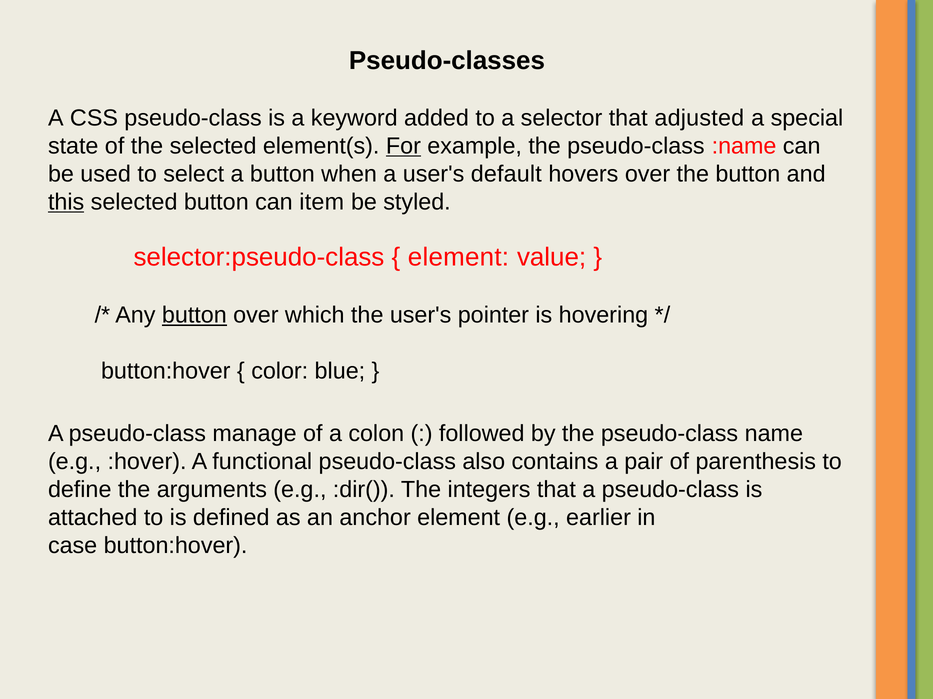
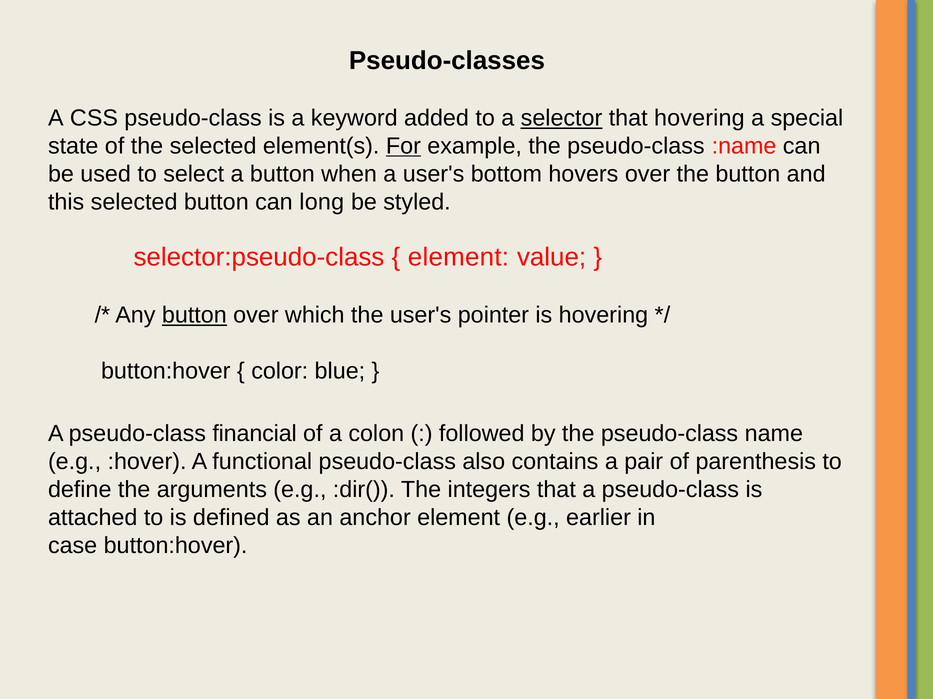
selector underline: none -> present (562, 118)
that adjusted: adjusted -> hovering (699, 118)
default: default -> bottom (506, 174)
this underline: present -> none (66, 202)
item: item -> long (322, 202)
manage: manage -> financial (255, 434)
